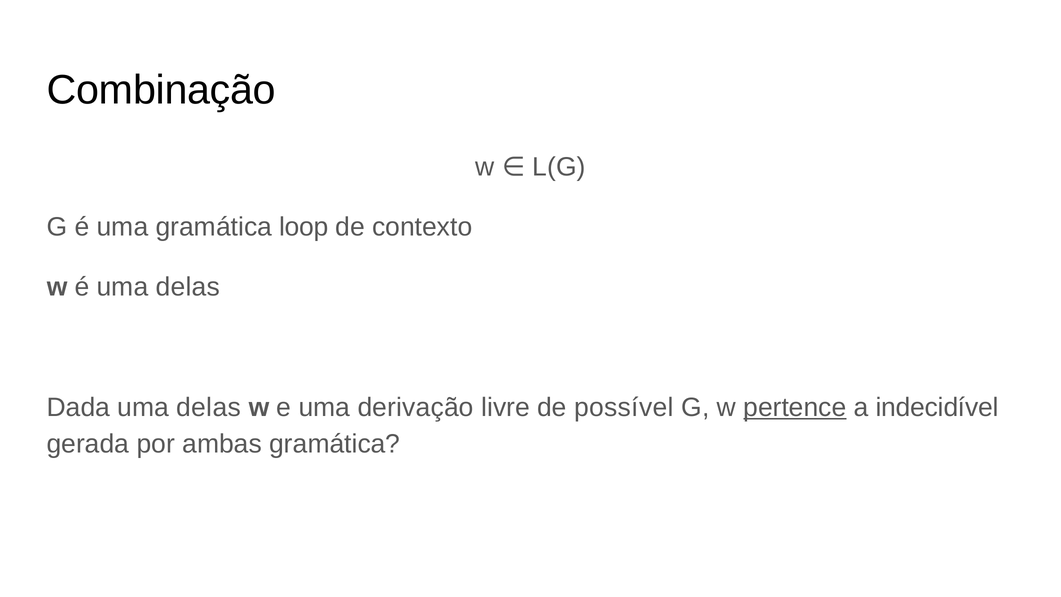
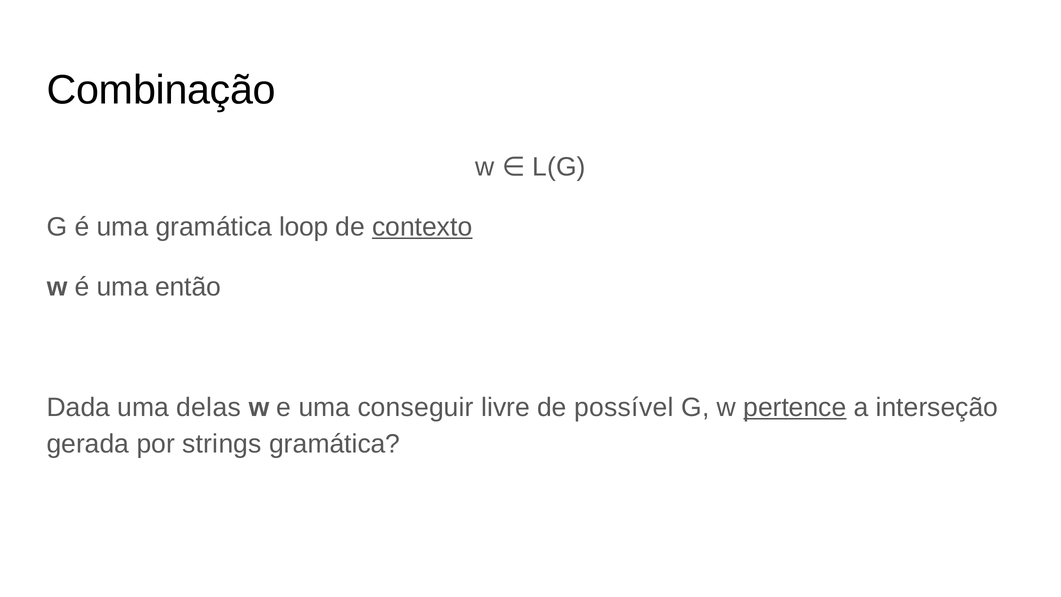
contexto underline: none -> present (422, 227)
é uma delas: delas -> então (188, 287)
derivação: derivação -> conseguir (416, 407)
indecidível: indecidível -> interseção (937, 407)
ambas: ambas -> strings (222, 444)
